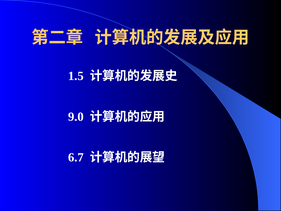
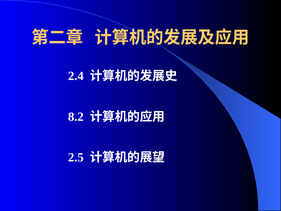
1.5: 1.5 -> 2.4 (76, 76)
9.0: 9.0 -> 8.2 (76, 117)
6.7: 6.7 -> 2.5 (76, 157)
